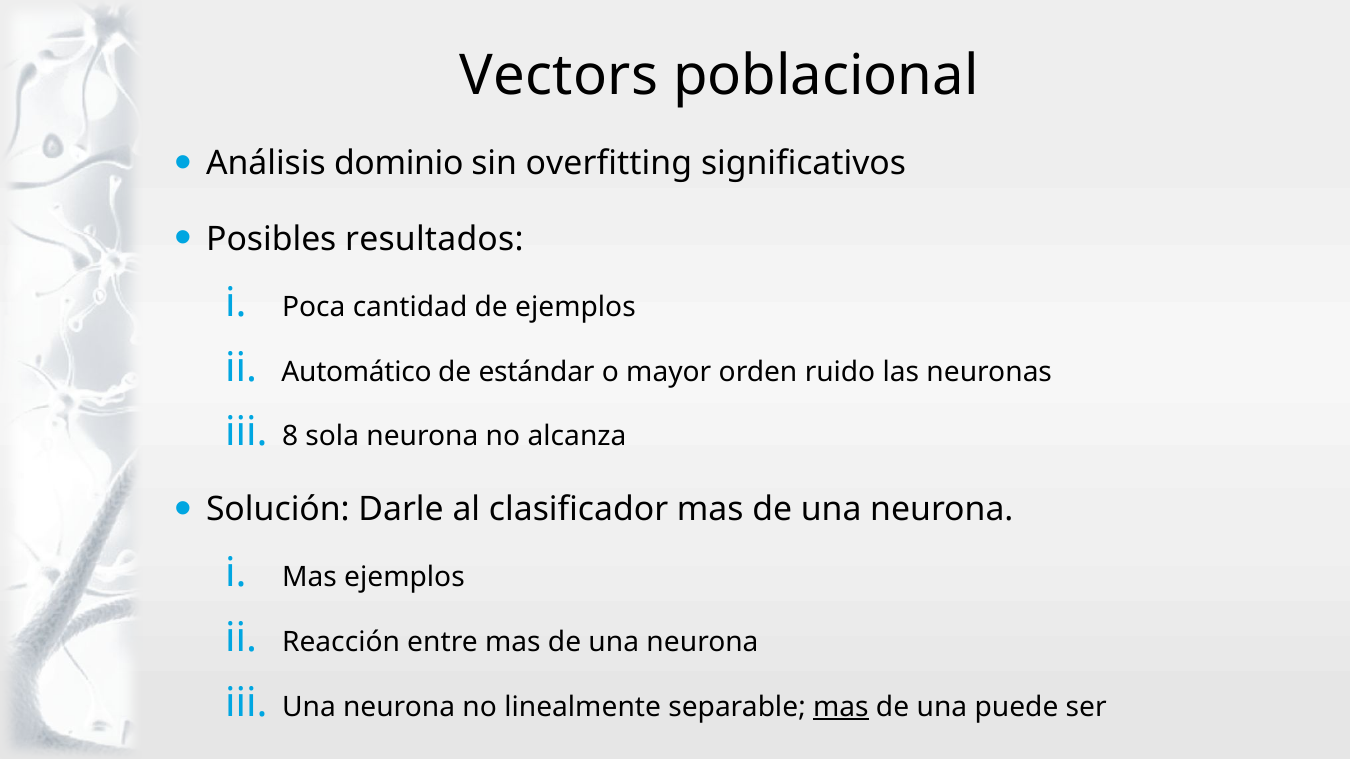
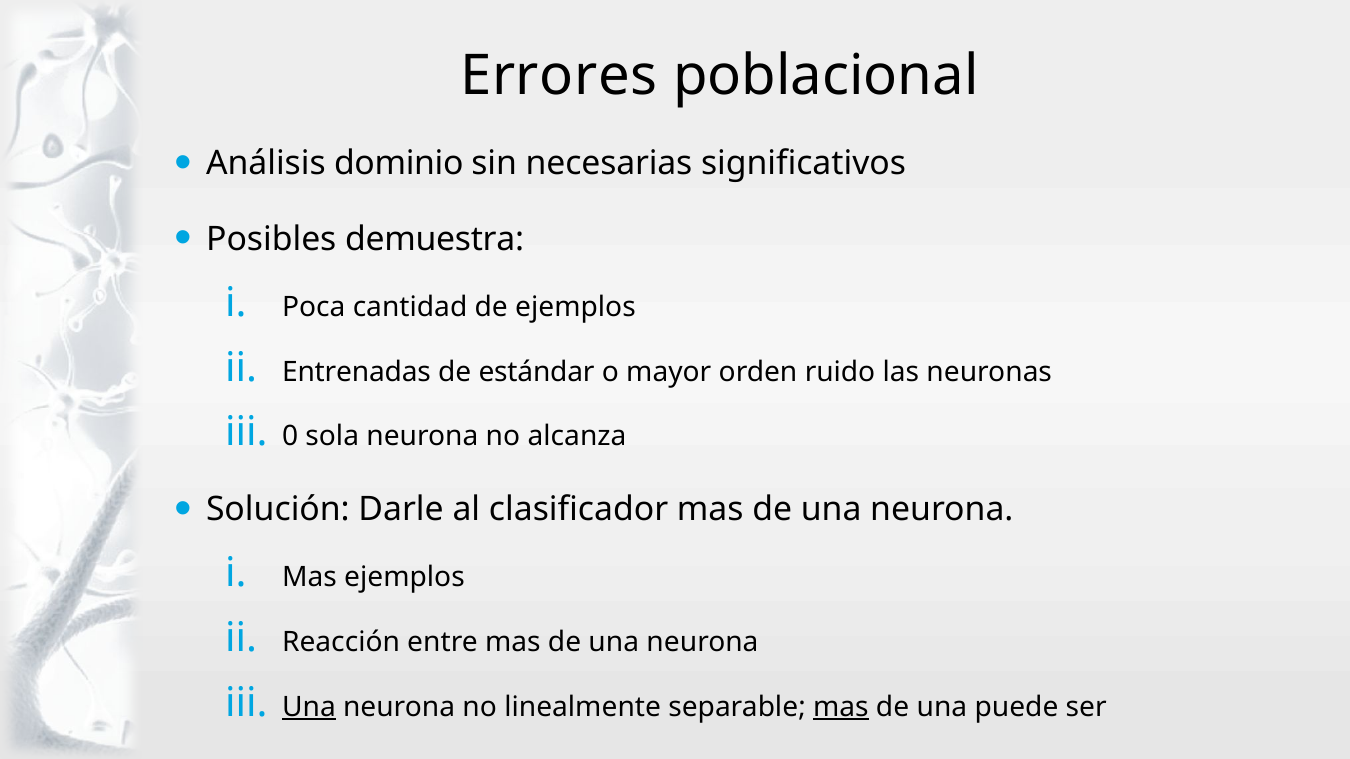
Vectors: Vectors -> Errores (559, 76)
overfitting: overfitting -> necesarias (609, 164)
resultados: resultados -> demuestra (435, 240)
Automático: Automático -> Entrenadas (356, 372)
8: 8 -> 0 (290, 437)
Una underline: none -> present (309, 707)
